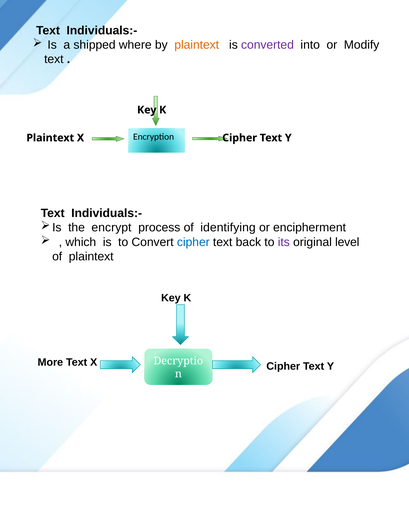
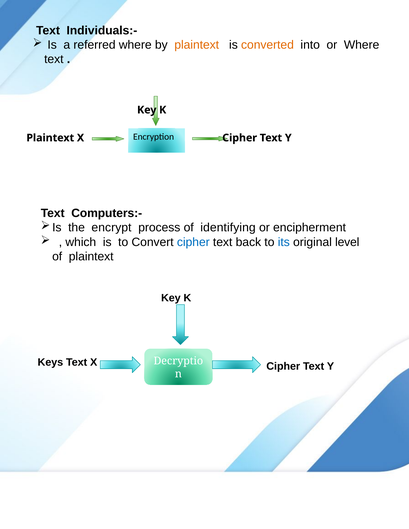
shipped: shipped -> referred (95, 45)
converted colour: purple -> orange (267, 45)
or Modify: Modify -> Where (362, 45)
Individuals:-: Individuals:- -> Computers:- (107, 213)
its colour: purple -> blue (284, 242)
More: More -> Keys (50, 362)
